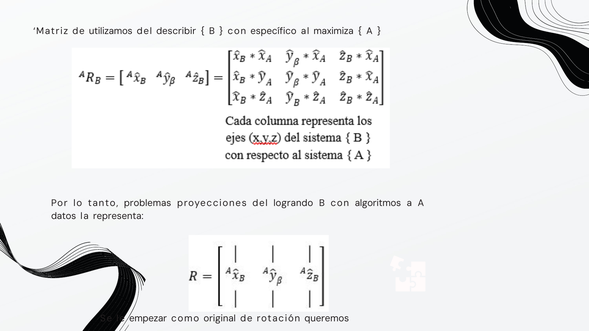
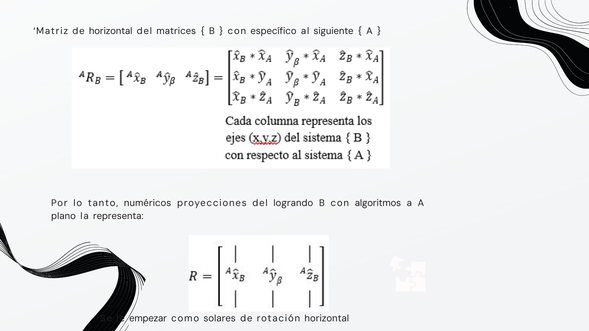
de utilizamos: utilizamos -> horizontal (111, 31)
describir: describir -> matrices (176, 31)
maximiza: maximiza -> siguiente (334, 31)
problemas: problemas -> numéricos (148, 203)
datos: datos -> plano (64, 216)
original: original -> solares (220, 319)
rotación queremos: queremos -> horizontal (327, 319)
